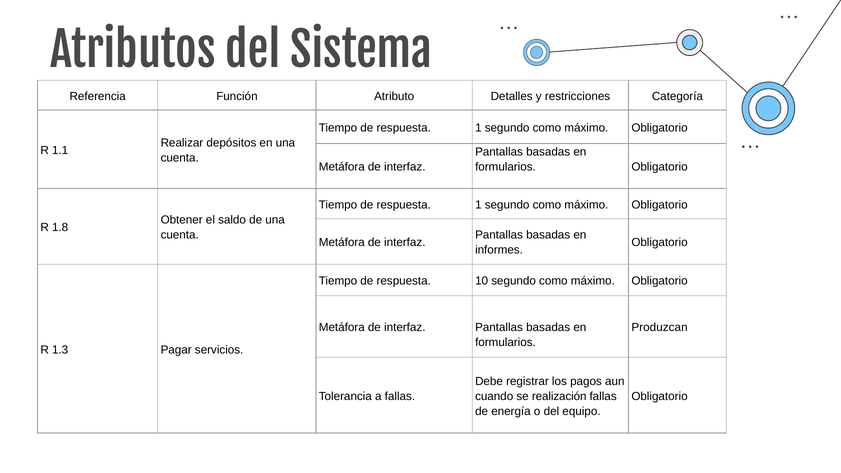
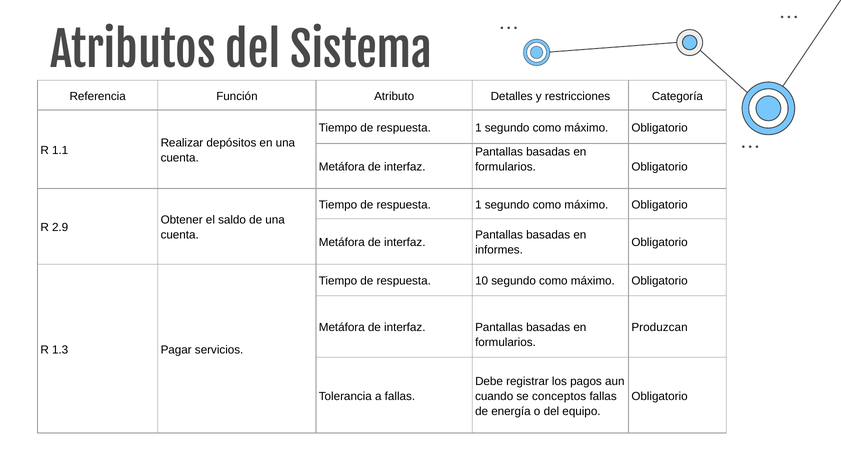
1.8: 1.8 -> 2.9 (60, 228)
realización: realización -> conceptos (559, 396)
